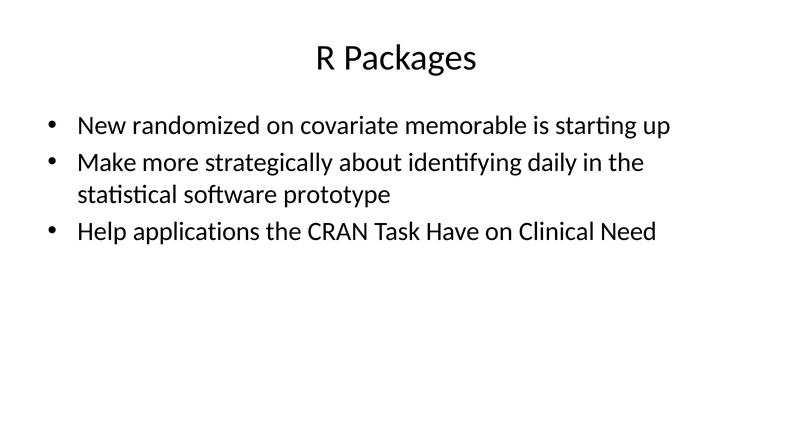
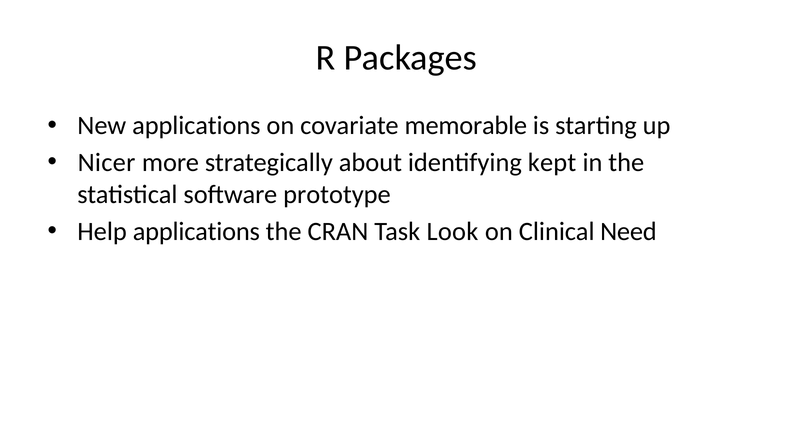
New randomized: randomized -> applications (196, 126)
Make: Make -> Nicer (106, 163)
daily: daily -> kept (552, 163)
Have: Have -> Look (452, 231)
